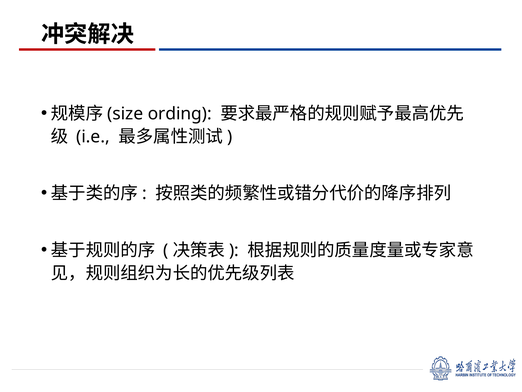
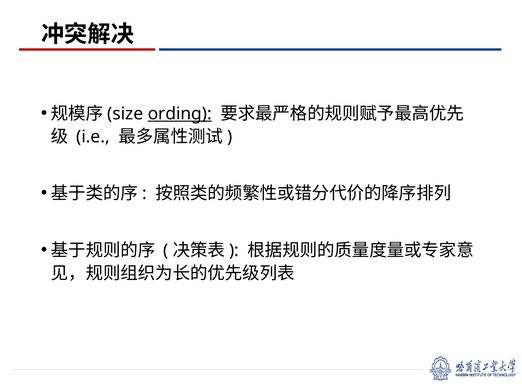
ording underline: none -> present (180, 114)
